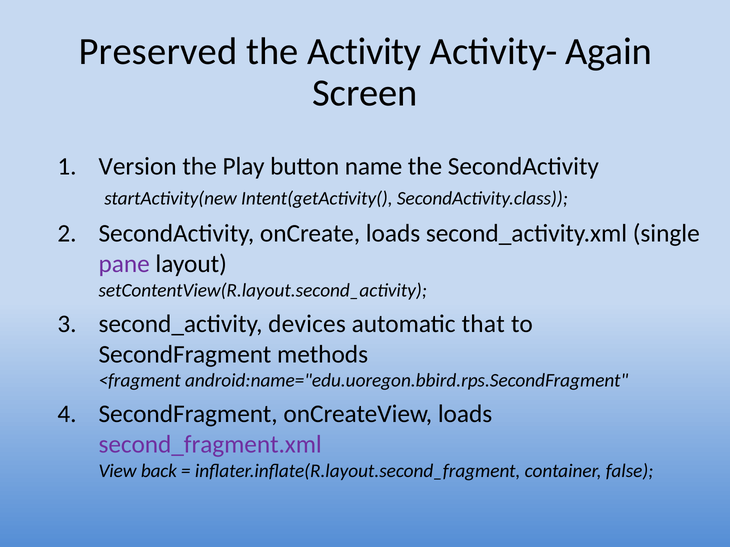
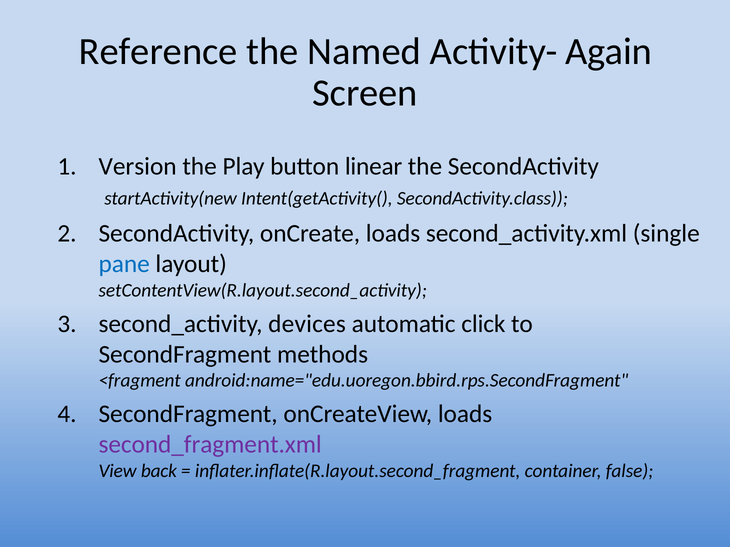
Preserved: Preserved -> Reference (158, 52)
Activity: Activity -> Named (364, 52)
name: name -> linear (374, 166)
pane colour: purple -> blue (124, 264)
that: that -> click (483, 324)
